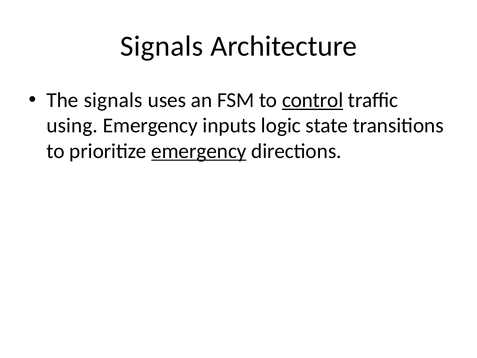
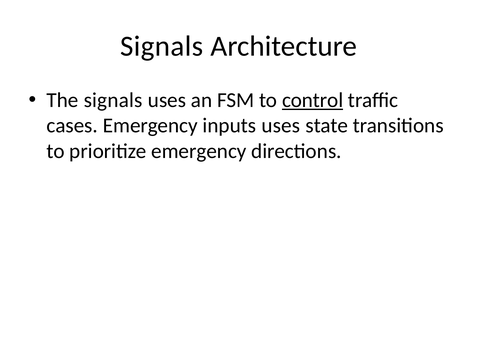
using: using -> cases (72, 126)
inputs logic: logic -> uses (281, 126)
emergency underline: present -> none (199, 151)
